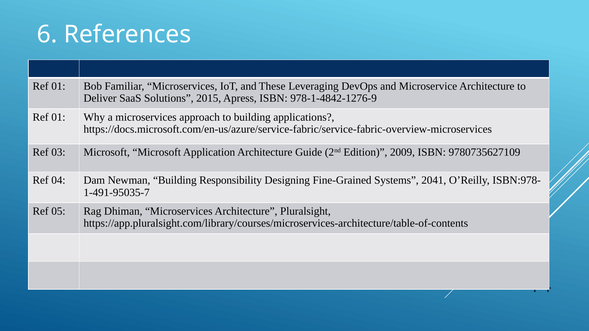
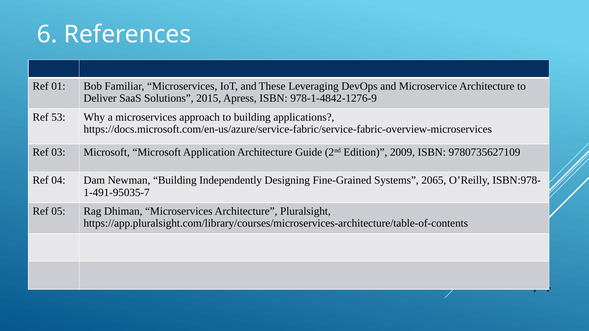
01: 01 -> 53 (58, 117)
Responsibility: Responsibility -> Independently (231, 180)
2041: 2041 -> 2065 (434, 180)
